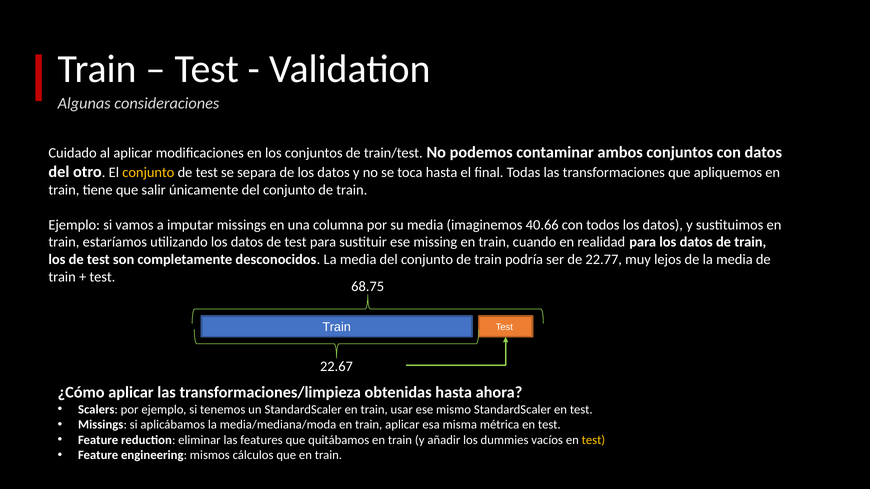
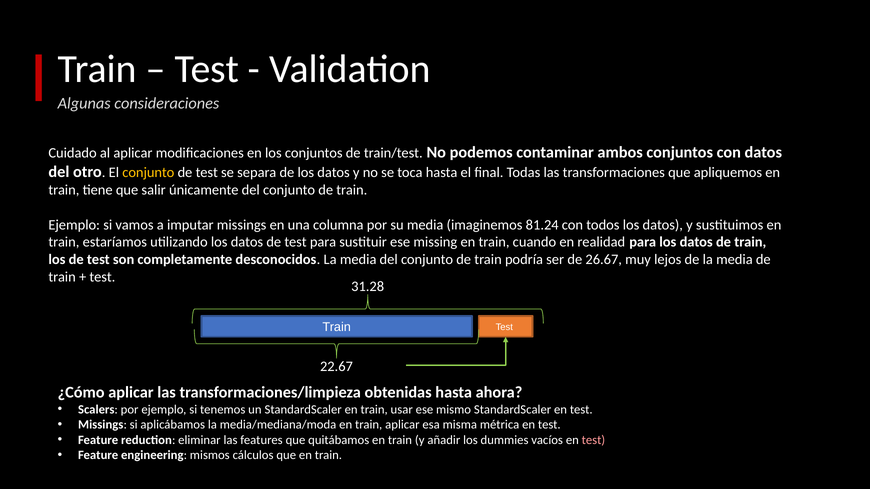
40.66: 40.66 -> 81.24 (542, 225)
22.77: 22.77 -> 26.67 (604, 260)
68.75: 68.75 -> 31.28 (368, 287)
test colour: yellow -> pink (593, 440)
